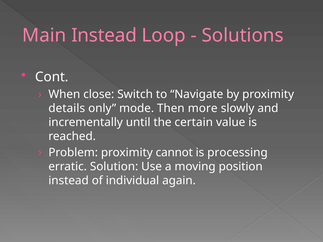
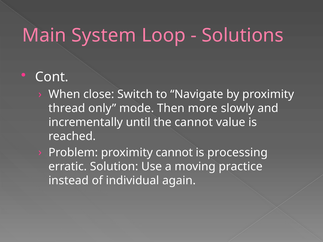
Main Instead: Instead -> System (104, 35)
details: details -> thread (67, 108)
the certain: certain -> cannot (194, 122)
position: position -> practice (241, 167)
